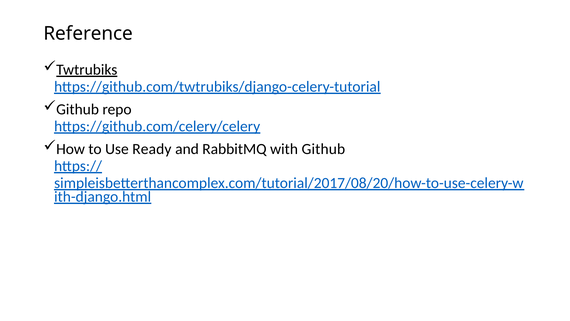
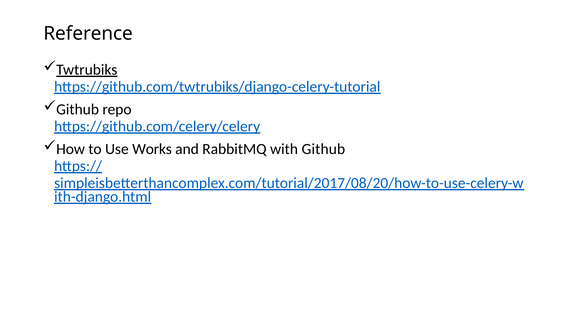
Ready: Ready -> Works (152, 149)
